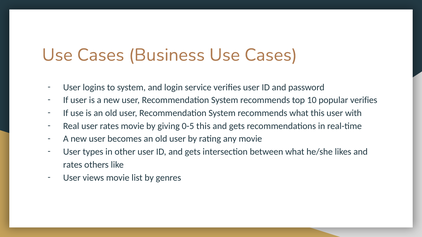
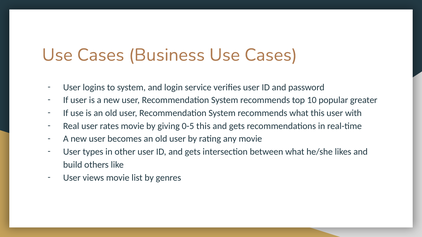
popular verifies: verifies -> greater (364, 100)
rates: rates -> build (73, 165)
